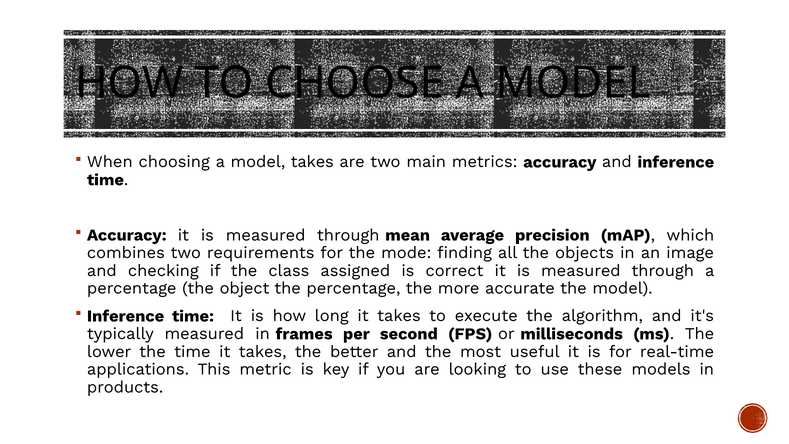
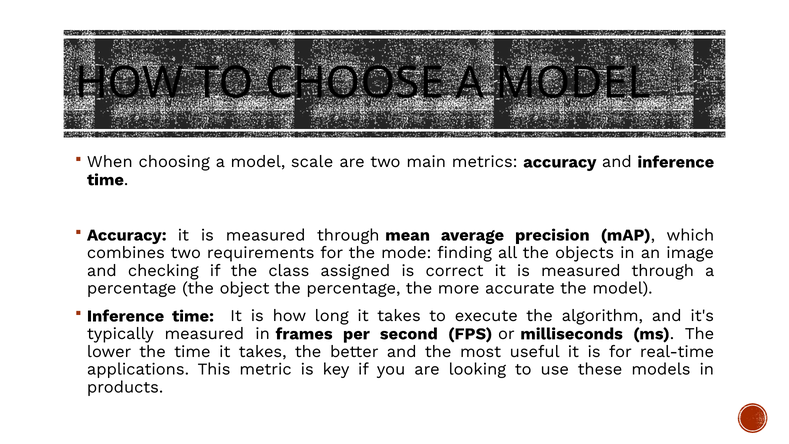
model takes: takes -> scale (312, 162)
